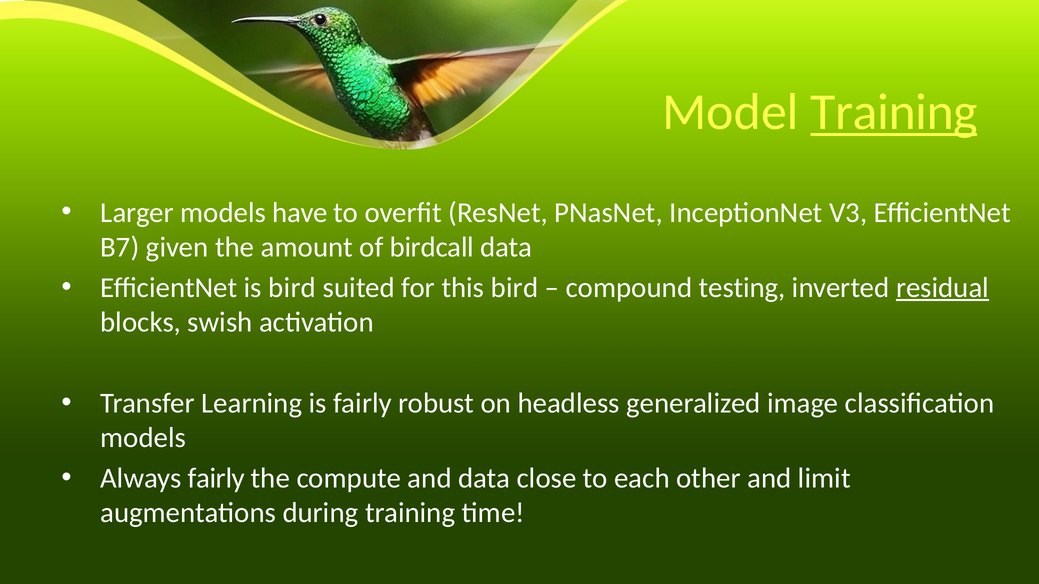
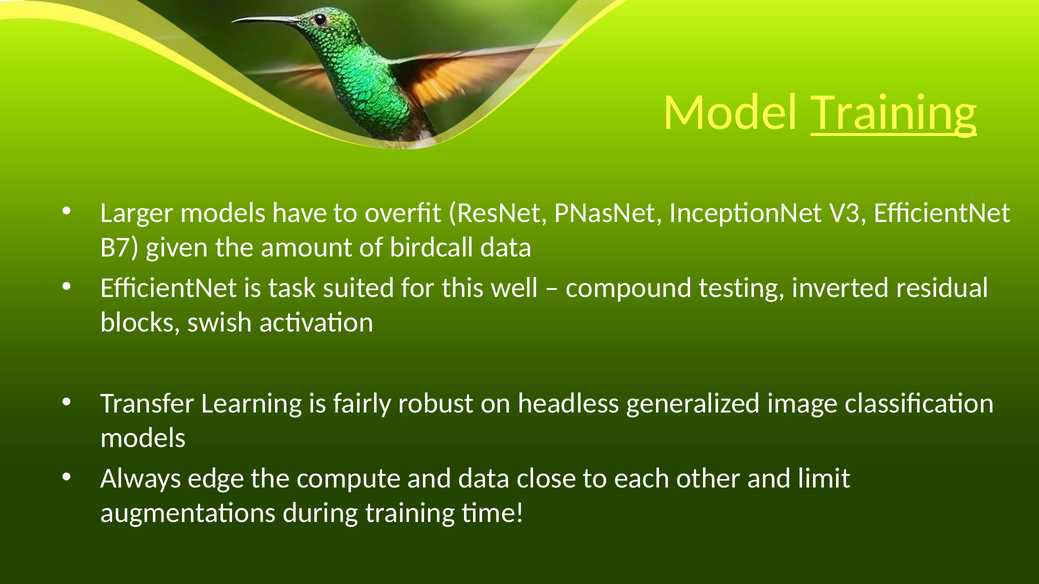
is bird: bird -> task (292, 288)
this bird: bird -> well (515, 288)
residual underline: present -> none (942, 288)
Always fairly: fairly -> edge (216, 479)
